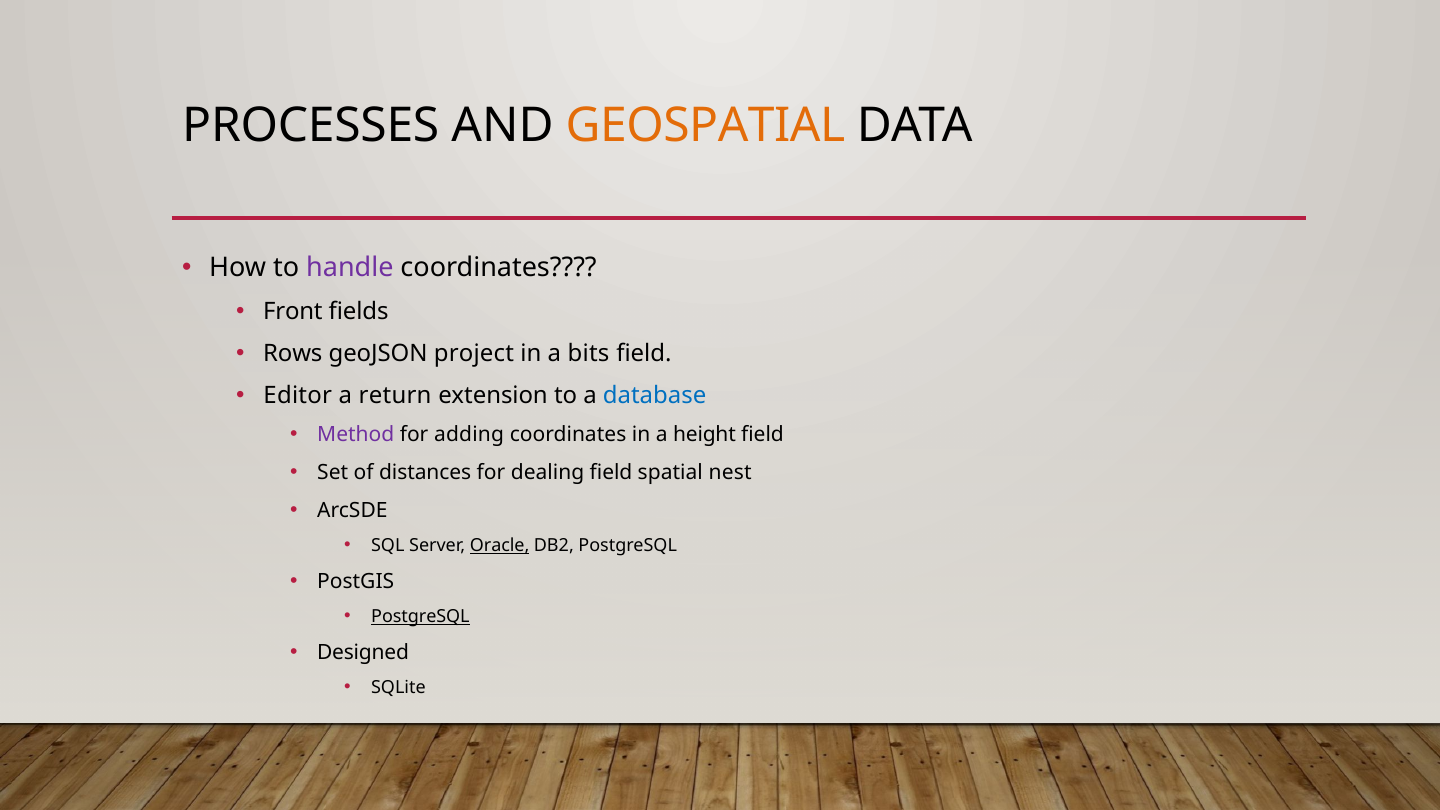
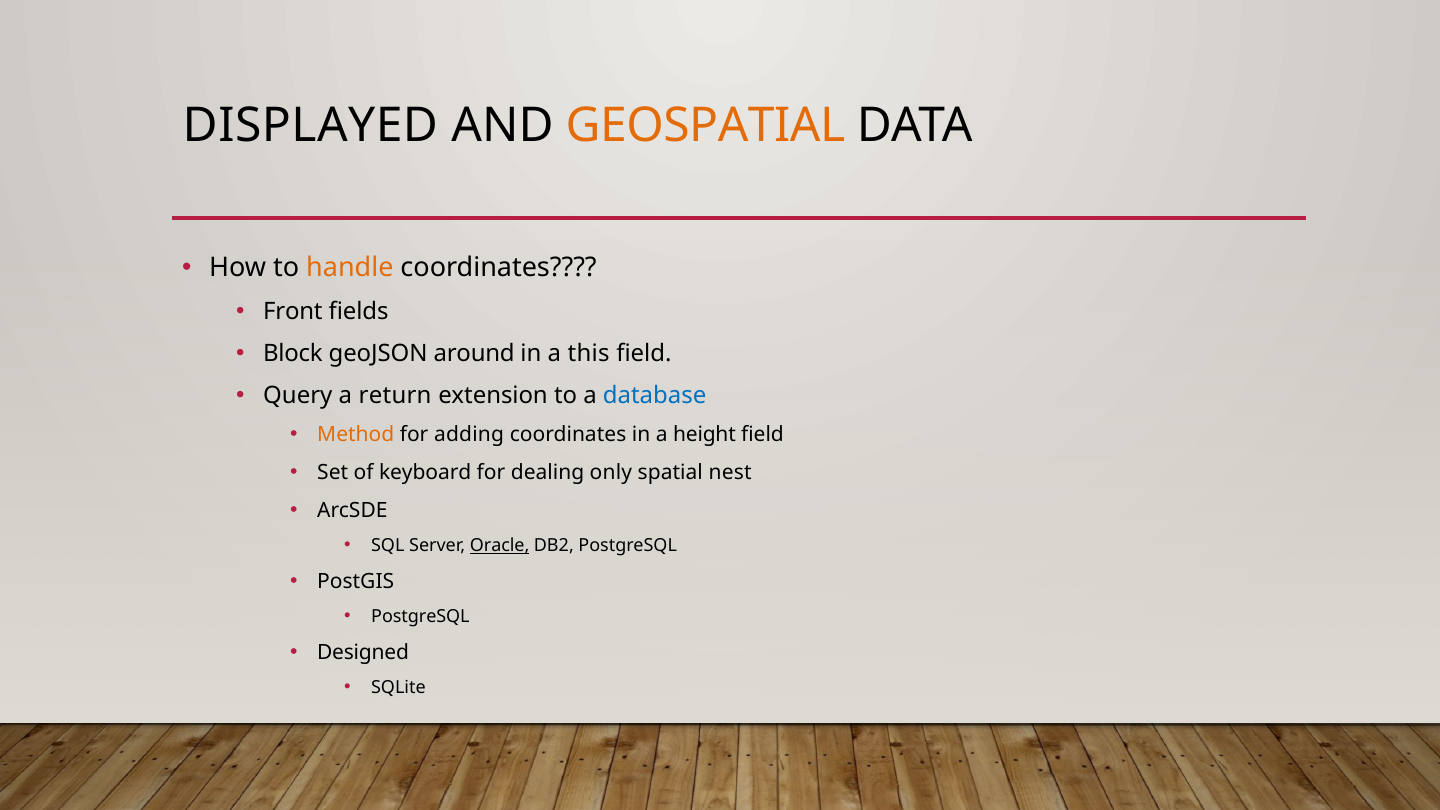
PROCESSES: PROCESSES -> DISPLAYED (310, 126)
handle colour: purple -> orange (350, 268)
Rows: Rows -> Block (293, 354)
project: project -> around (474, 354)
bits: bits -> this (589, 354)
Editor: Editor -> Query (298, 396)
Method colour: purple -> orange (356, 435)
distances: distances -> keyboard (425, 473)
dealing field: field -> only (611, 473)
PostgreSQL underline: present -> none (420, 616)
